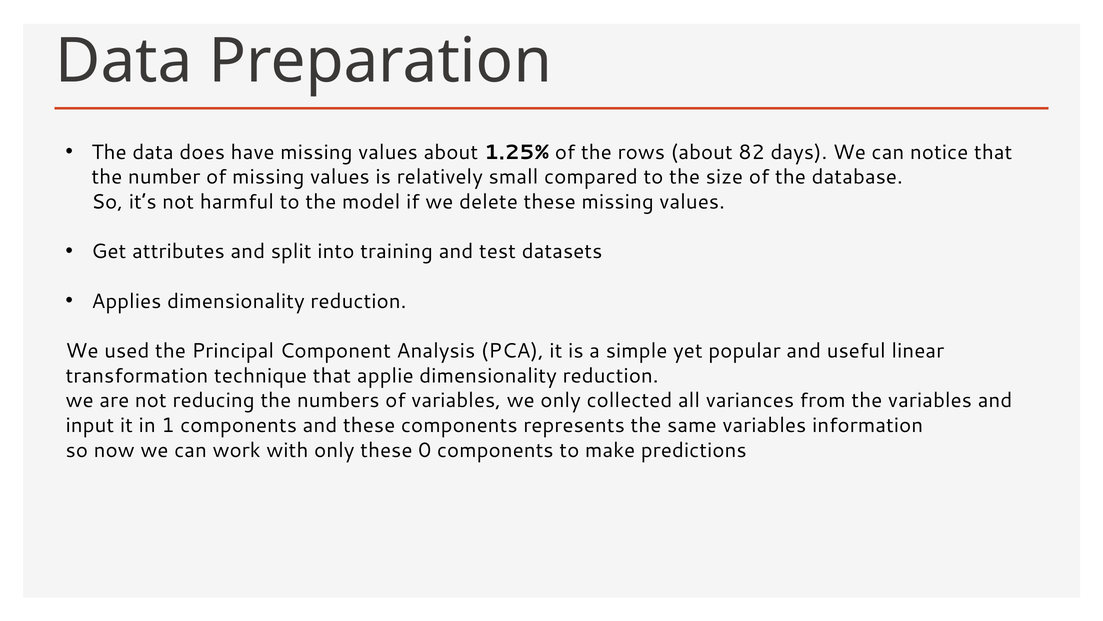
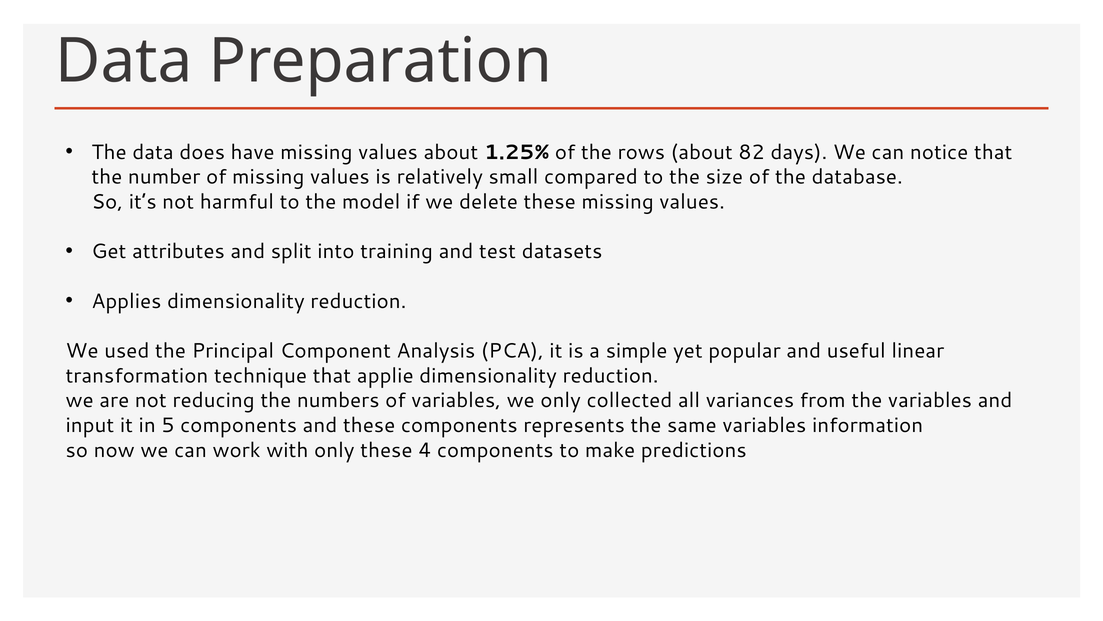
1: 1 -> 5 (168, 425)
0: 0 -> 4 (425, 450)
